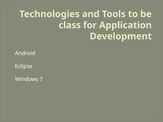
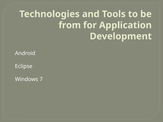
class: class -> from (70, 25)
